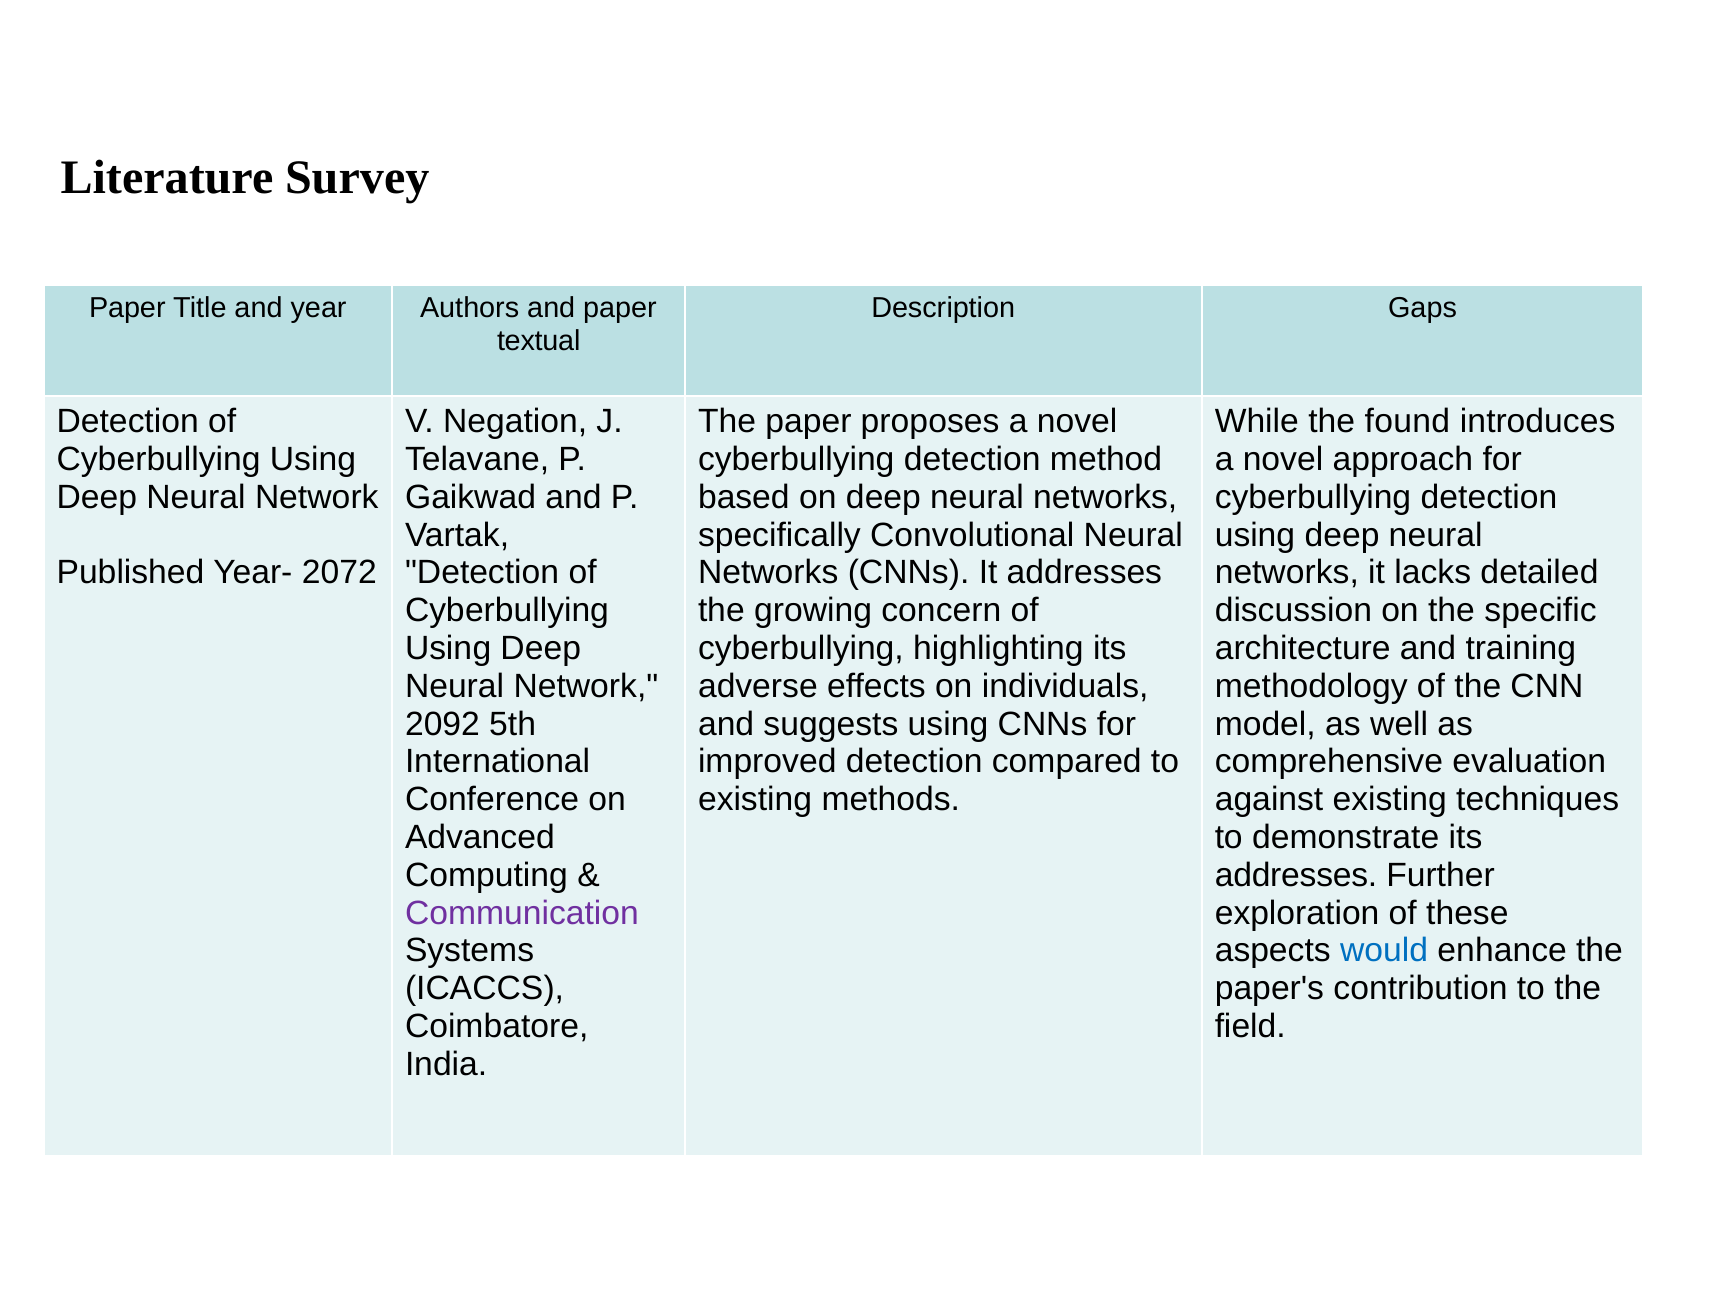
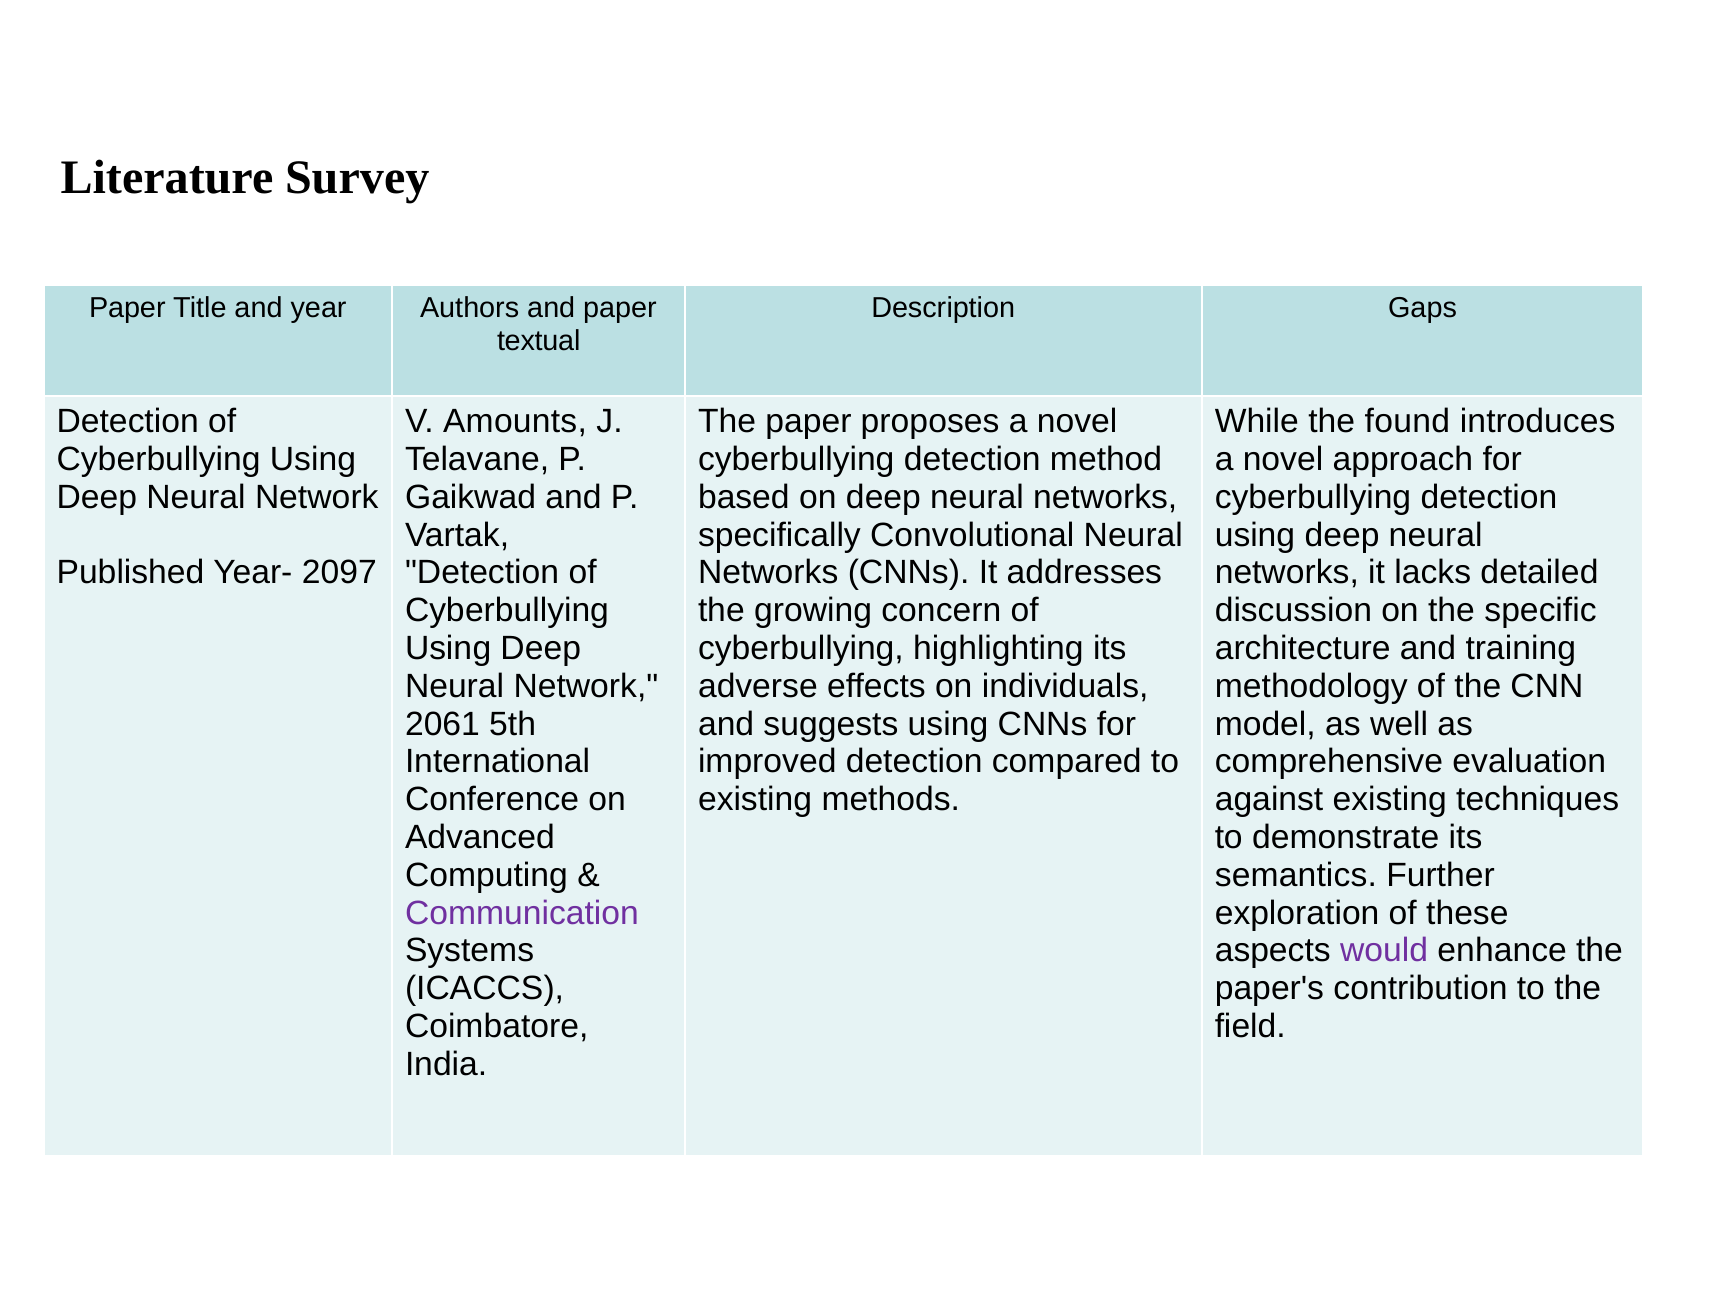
Negation: Negation -> Amounts (515, 422)
2072: 2072 -> 2097 (339, 573)
2092: 2092 -> 2061 (442, 724)
addresses: addresses -> semantics (1296, 875)
would colour: blue -> purple (1384, 951)
